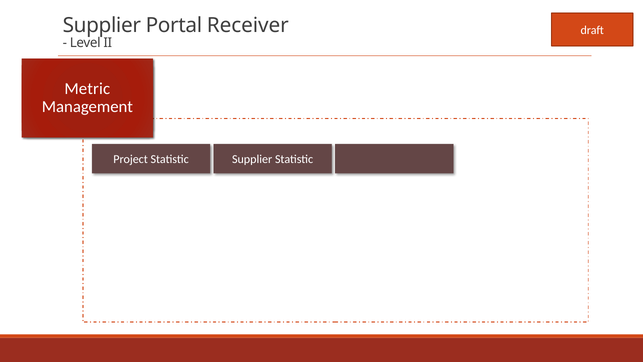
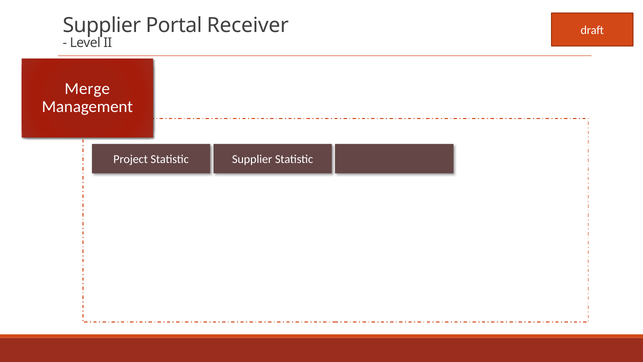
Metric: Metric -> Merge (87, 89)
